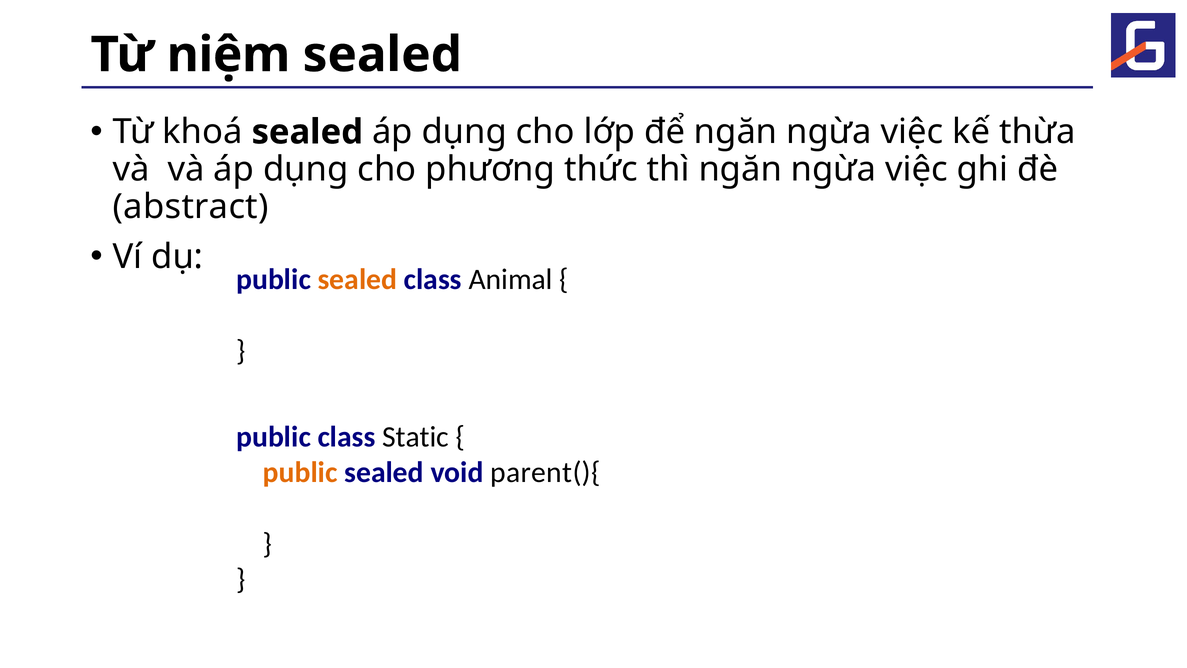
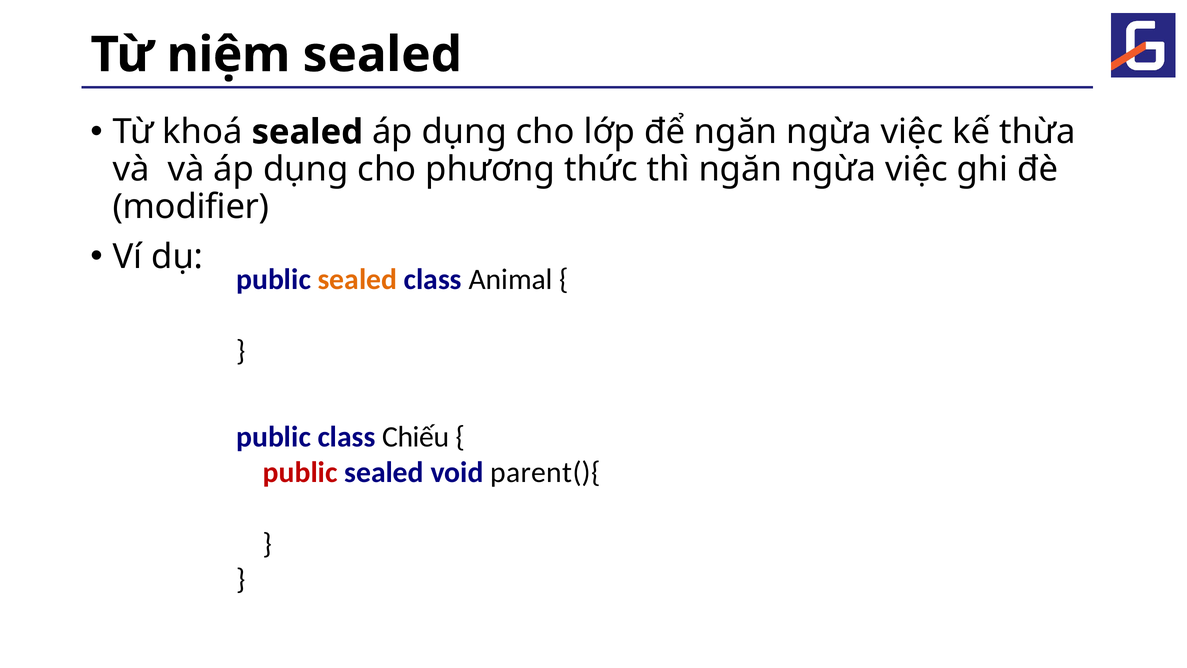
abstract: abstract -> modifier (191, 207)
Static: Static -> Chiếu (416, 437)
public colour: orange -> red (300, 472)
